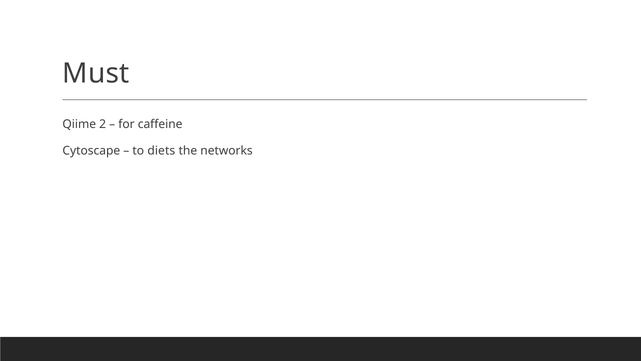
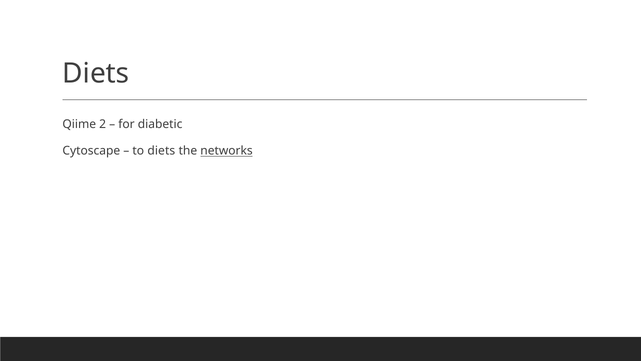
Must: Must -> Diets (96, 74)
caffeine: caffeine -> diabetic (160, 124)
networks underline: none -> present (227, 151)
